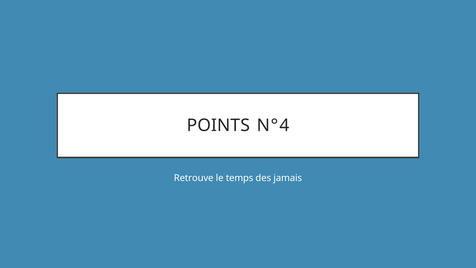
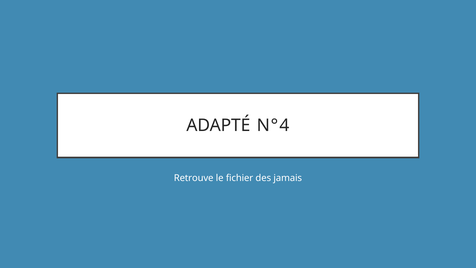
POINTS: POINTS -> ADAPTÉ (218, 125)
temps: temps -> fichier (240, 178)
